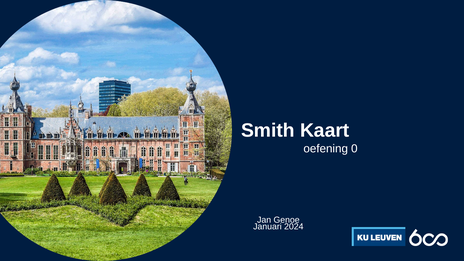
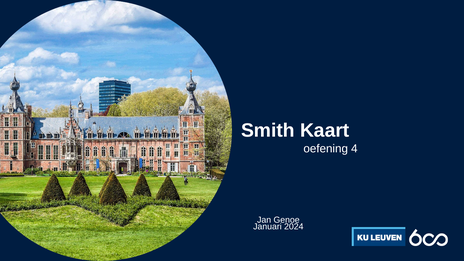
0: 0 -> 4 (354, 149)
